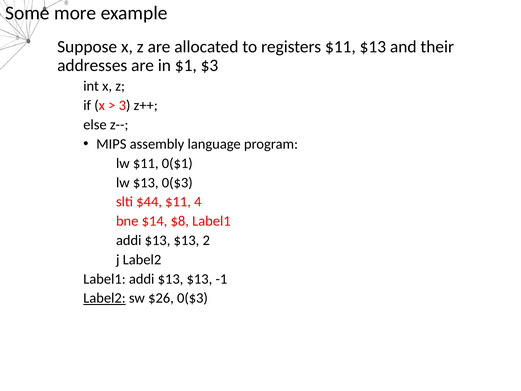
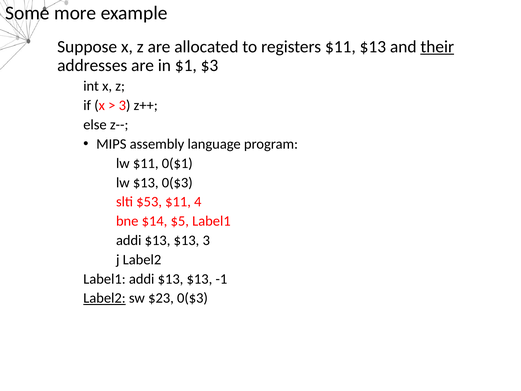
their underline: none -> present (437, 47)
$44: $44 -> $53 (149, 202)
$8: $8 -> $5 (180, 221)
$13 2: 2 -> 3 (206, 240)
$26: $26 -> $23 (161, 298)
